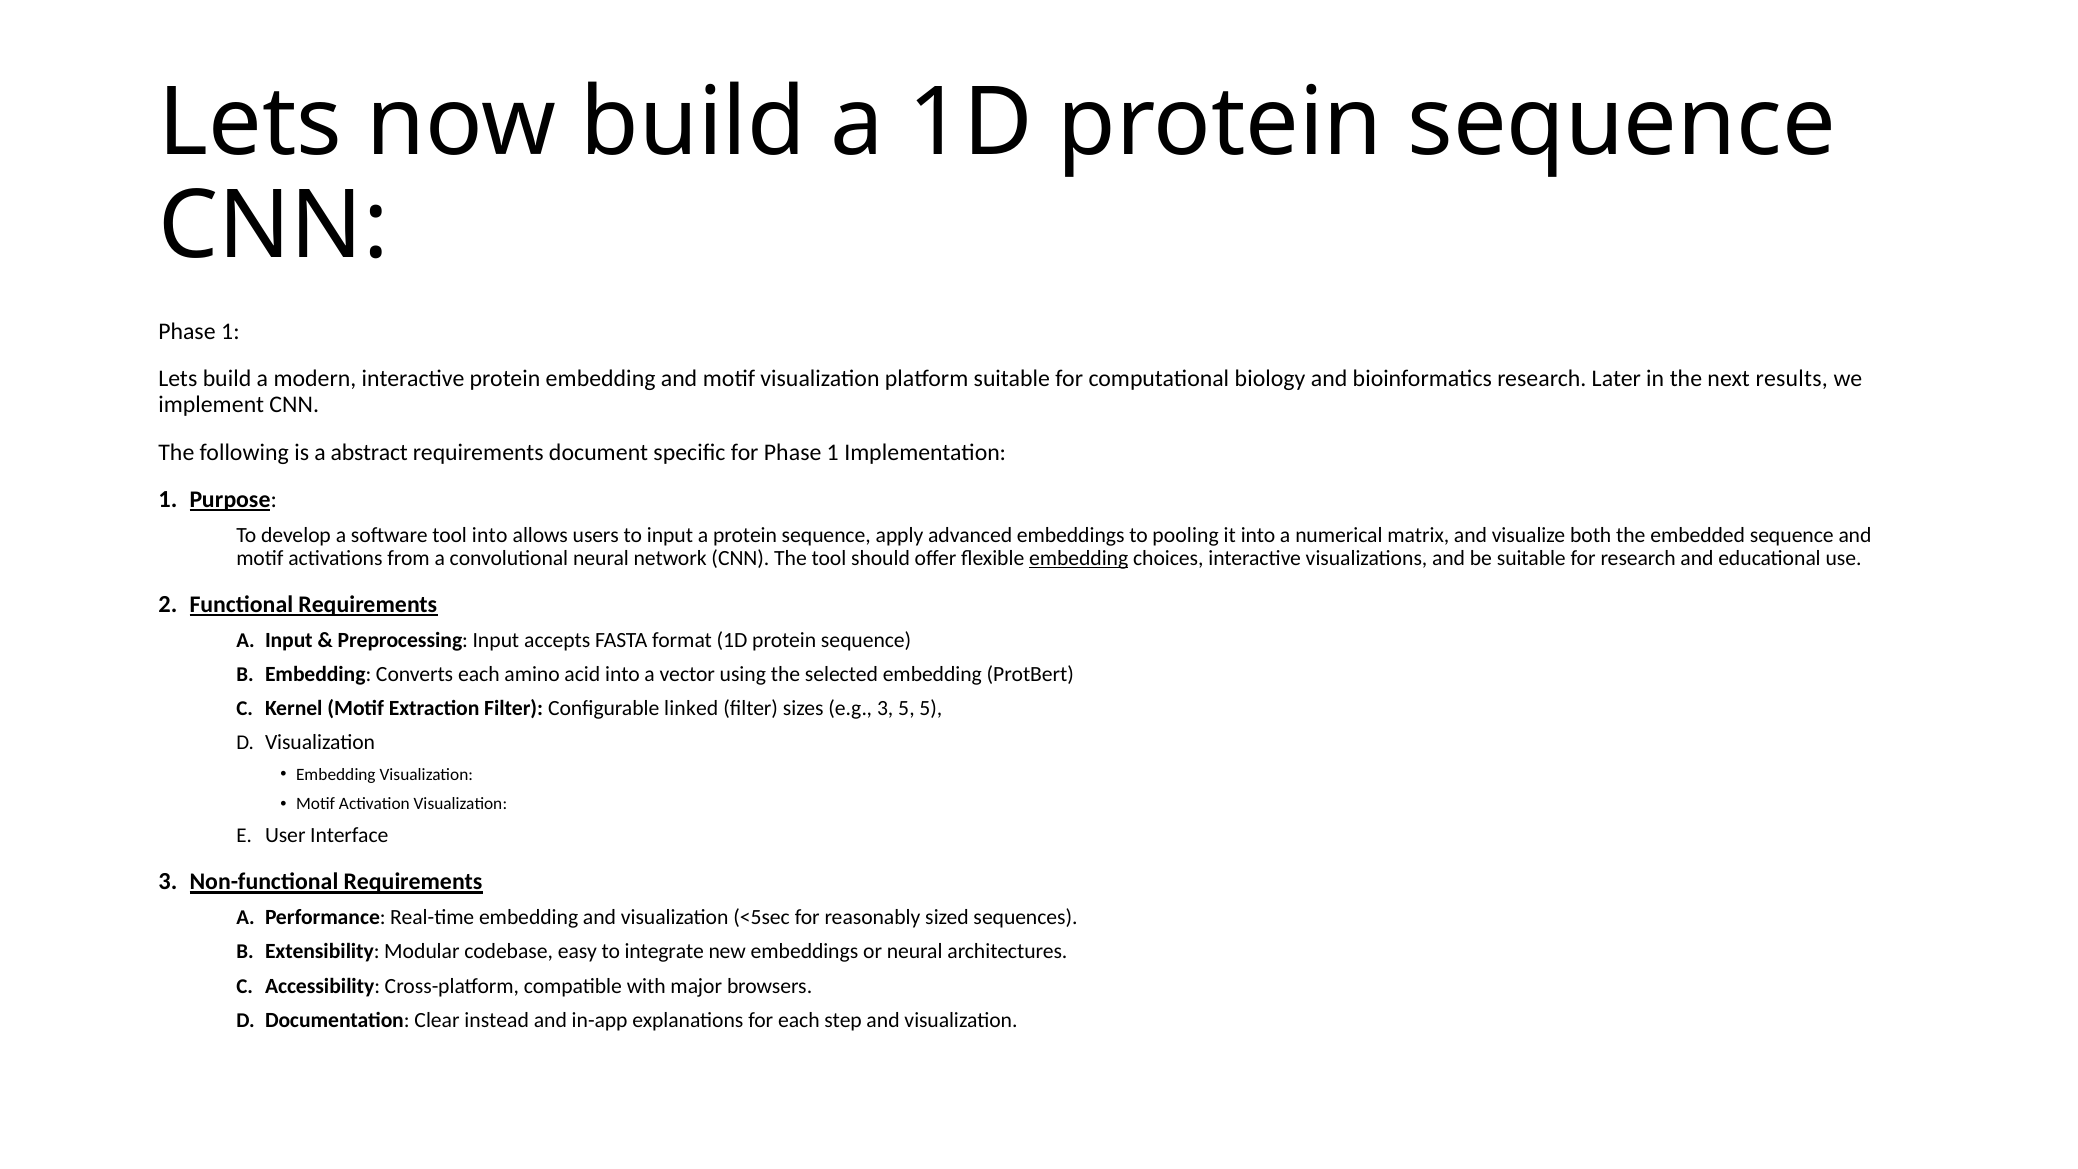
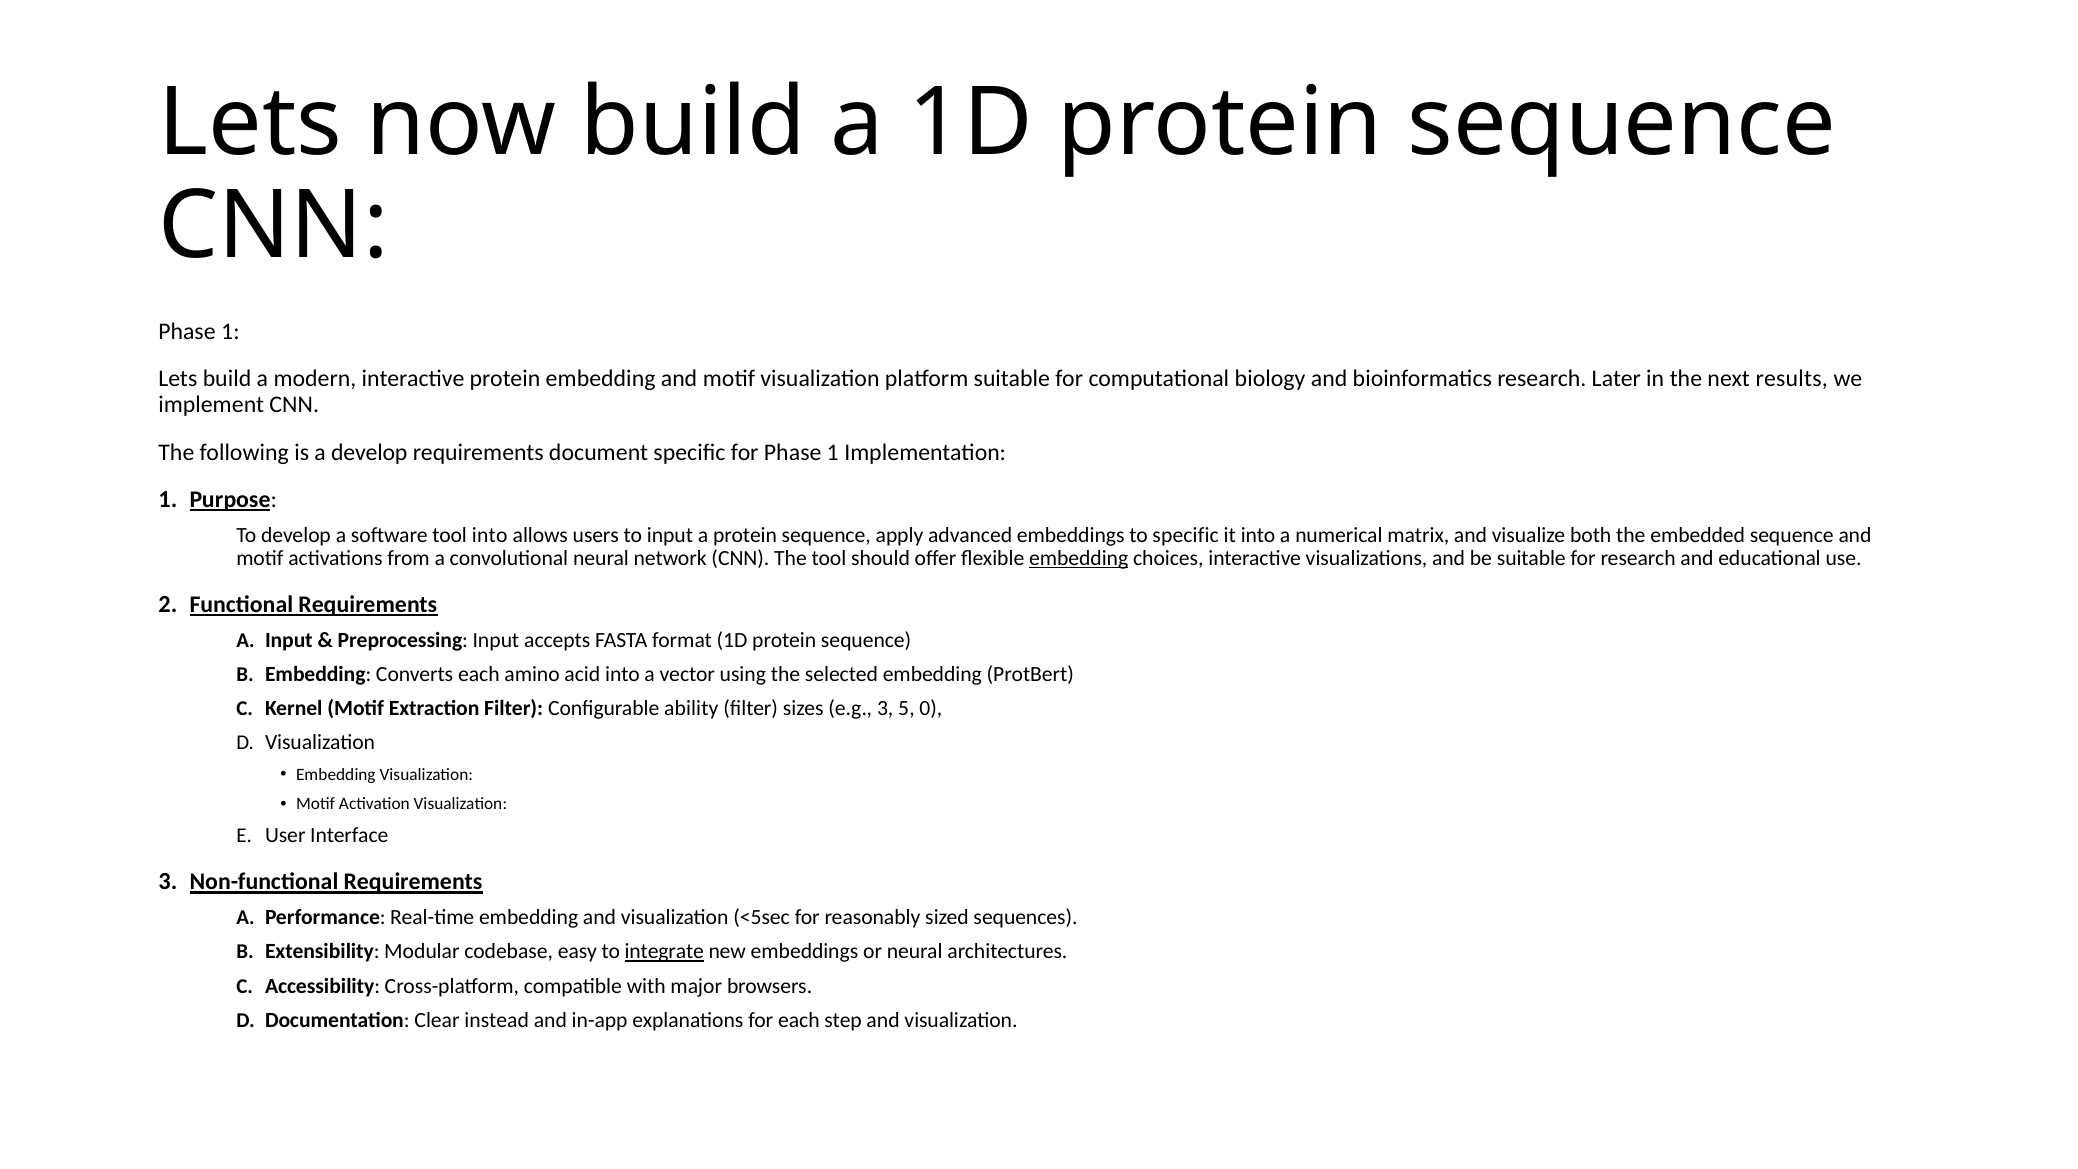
a abstract: abstract -> develop (369, 452)
to pooling: pooling -> specific (1186, 535)
linked: linked -> ability (691, 708)
5 5: 5 -> 0 (931, 708)
integrate underline: none -> present (664, 952)
